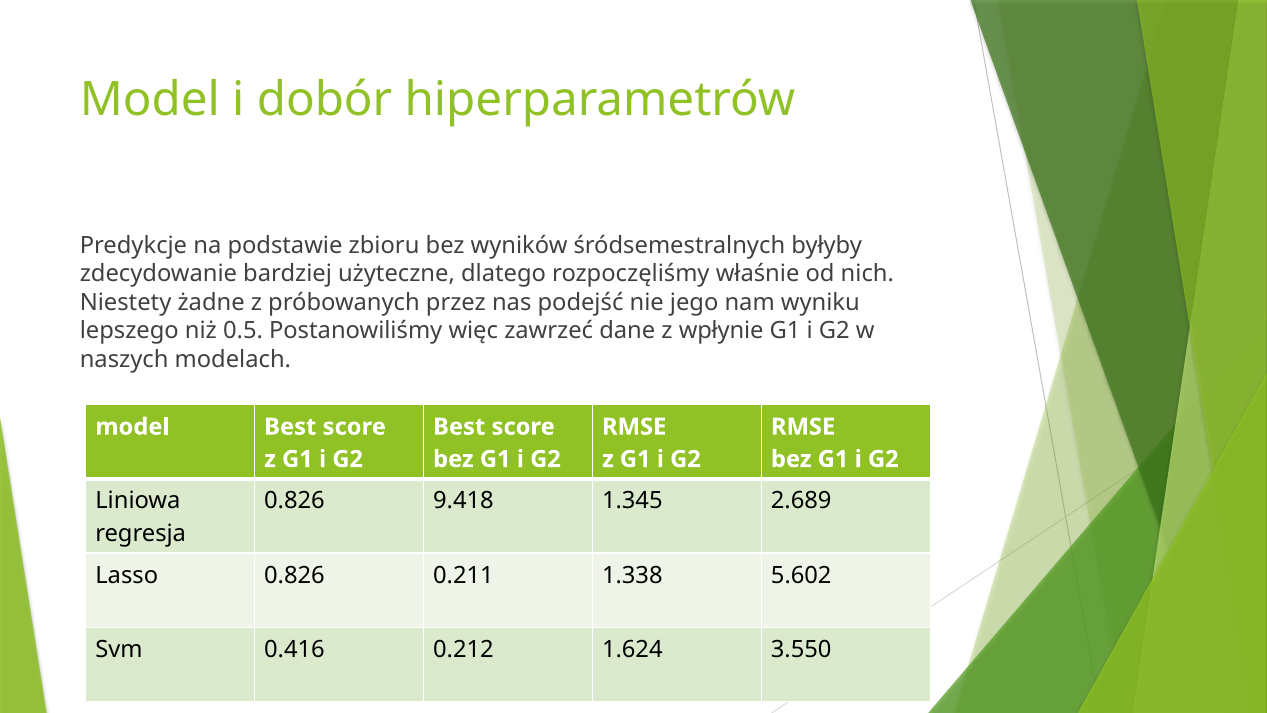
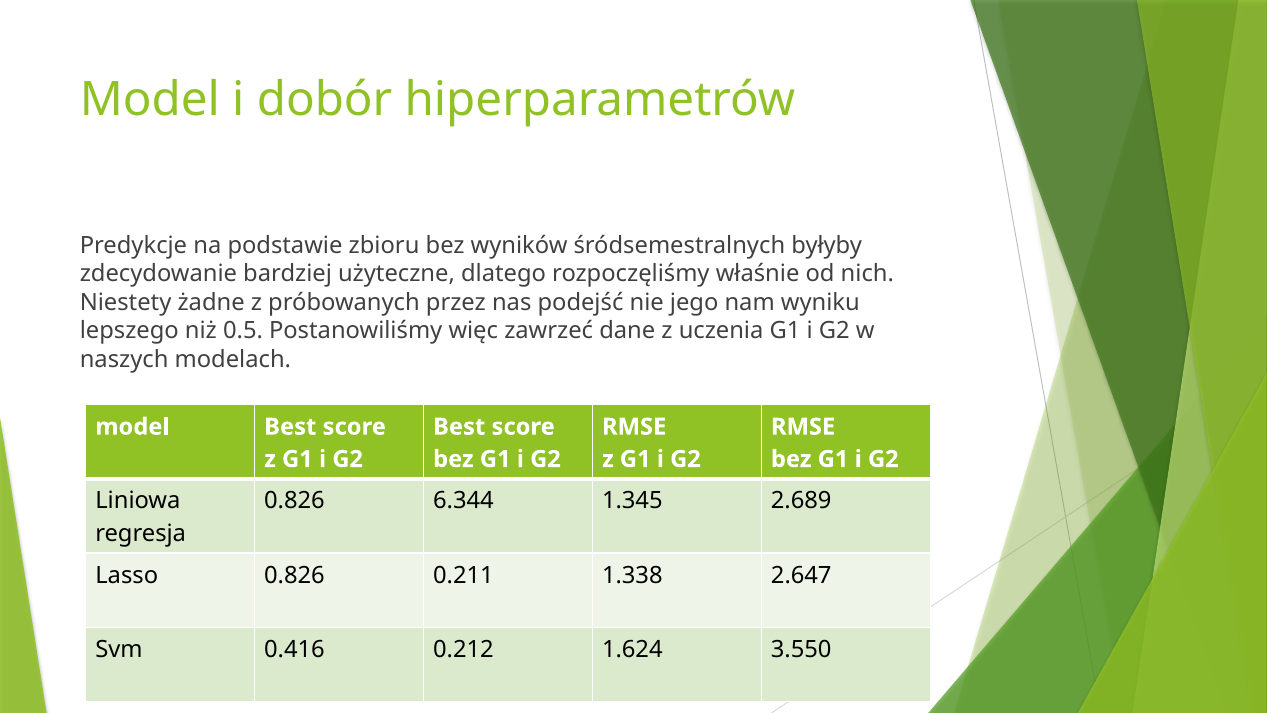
wpłynie: wpłynie -> uczenia (721, 331)
9.418: 9.418 -> 6.344 (463, 501)
5.602: 5.602 -> 2.647 (801, 575)
